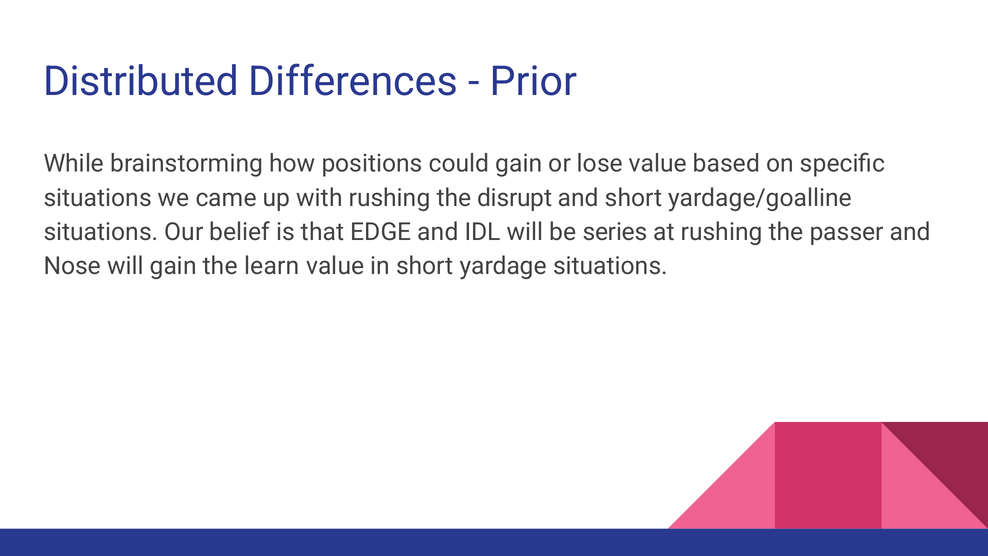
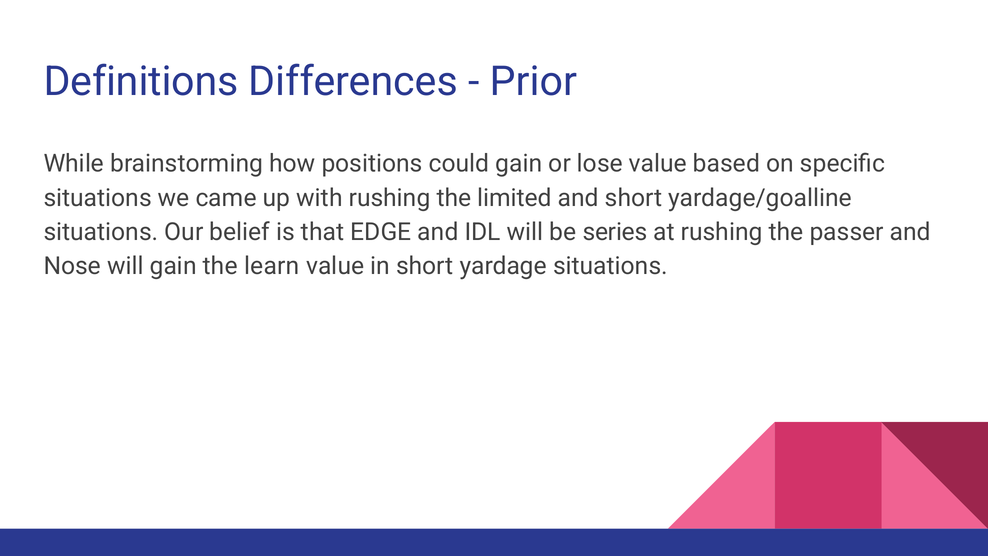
Distributed: Distributed -> Definitions (141, 82)
disrupt: disrupt -> limited (515, 198)
